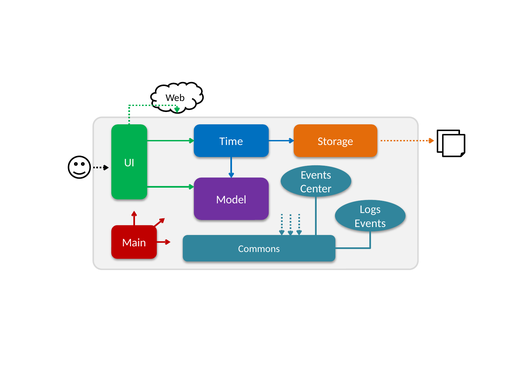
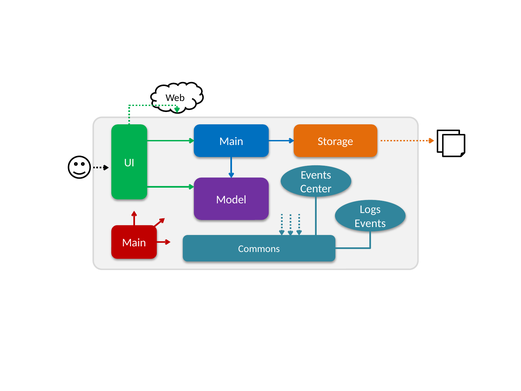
Time: Time -> Main (231, 141)
